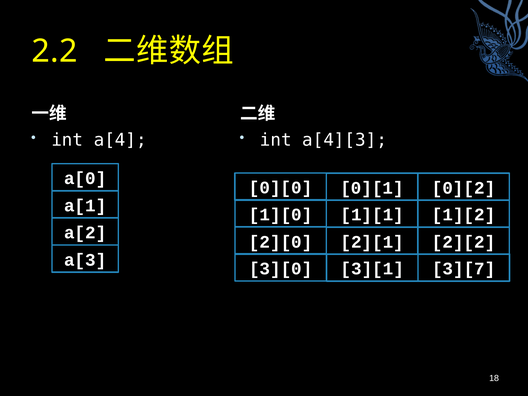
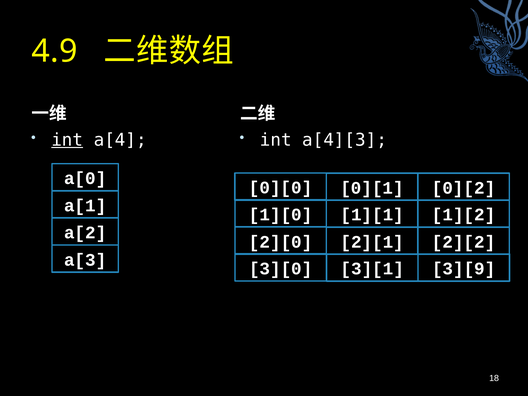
2.2: 2.2 -> 4.9 (55, 51)
int underline: none -> present (67, 140)
3][7: 3][7 -> 3][9 (464, 269)
